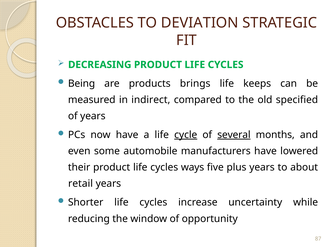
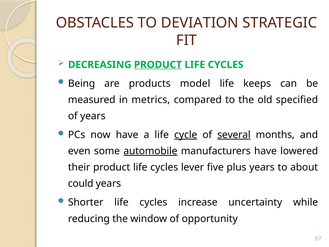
PRODUCT underline: none -> present (158, 65)
brings: brings -> model (195, 83)
indirect: indirect -> metrics (151, 100)
automobile underline: none -> present (150, 151)
ways: ways -> lever (193, 167)
retail: retail -> could (81, 183)
